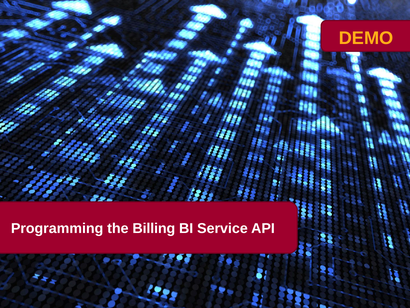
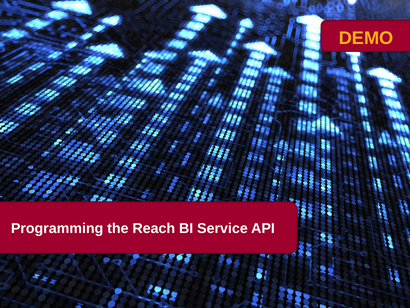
Billing: Billing -> Reach (154, 228)
